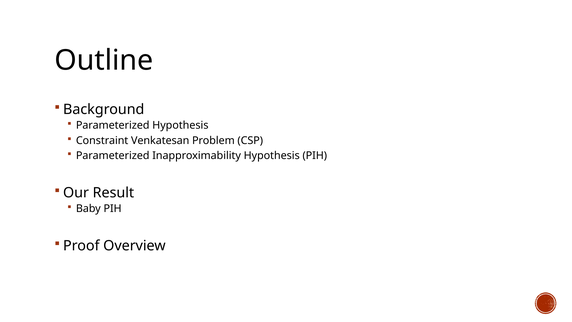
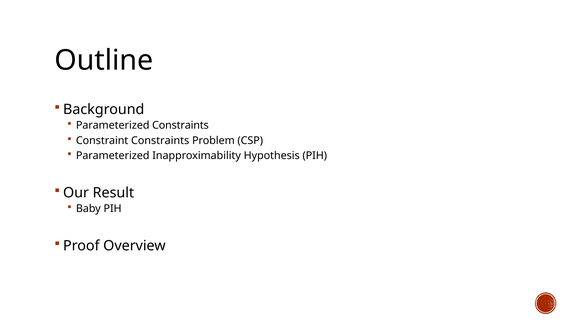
Parameterized Hypothesis: Hypothesis -> Constraints (180, 125)
Constraint Venkatesan: Venkatesan -> Constraints (160, 140)
